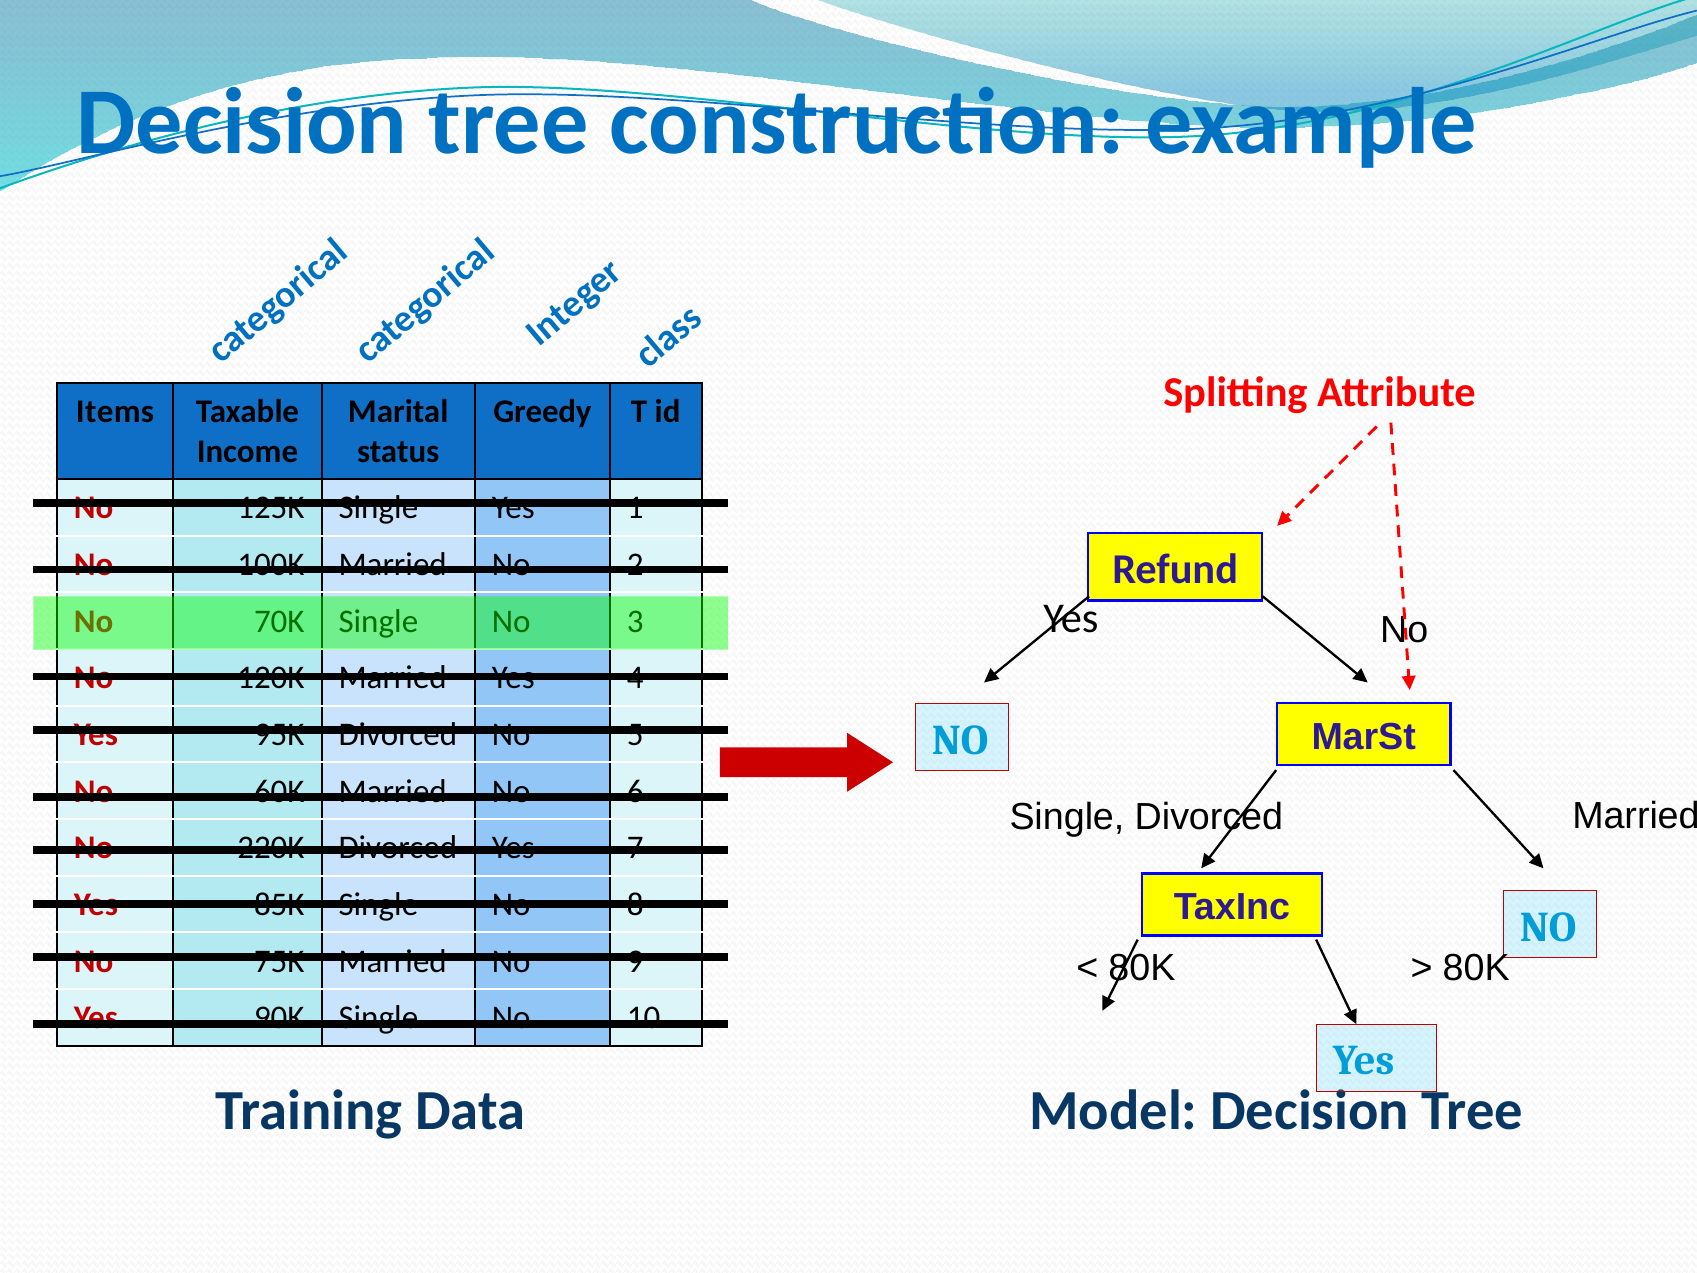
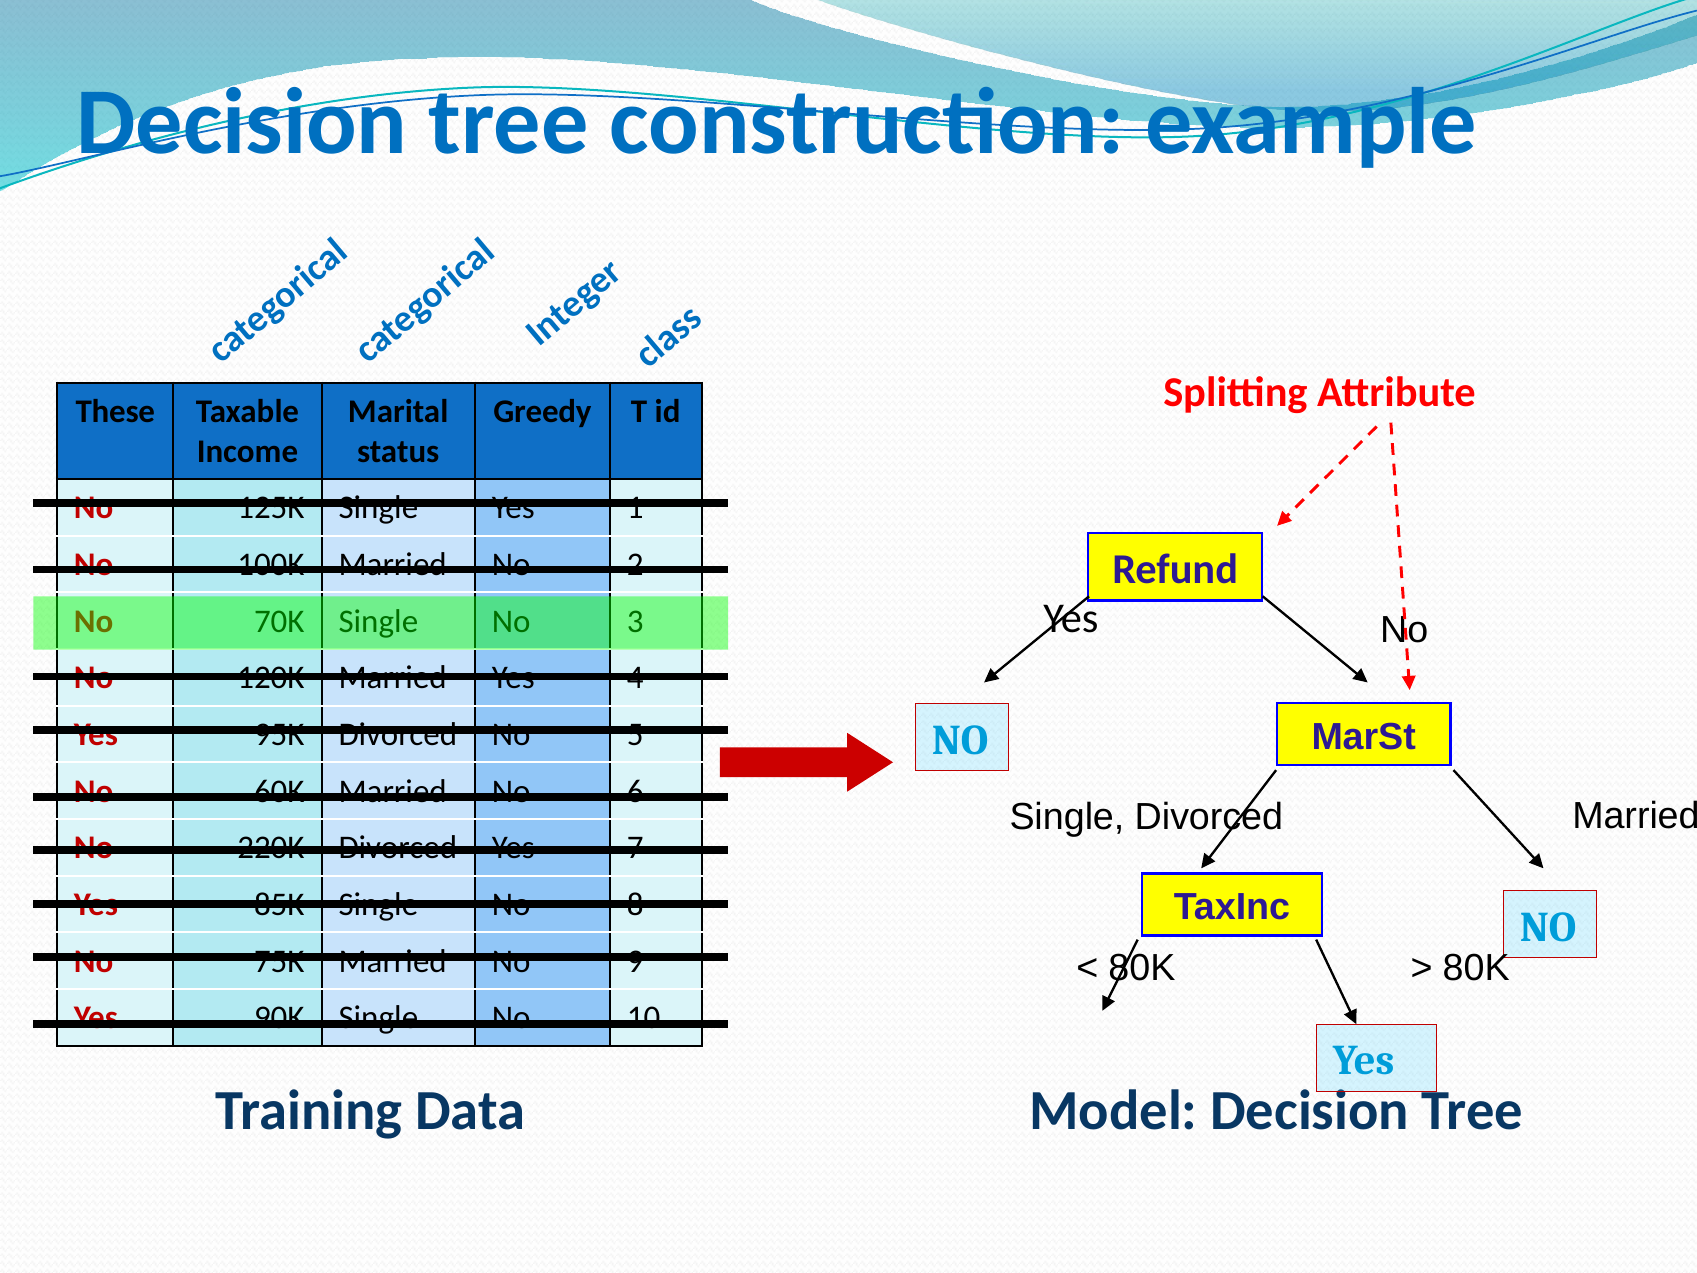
Items: Items -> These (115, 411)
